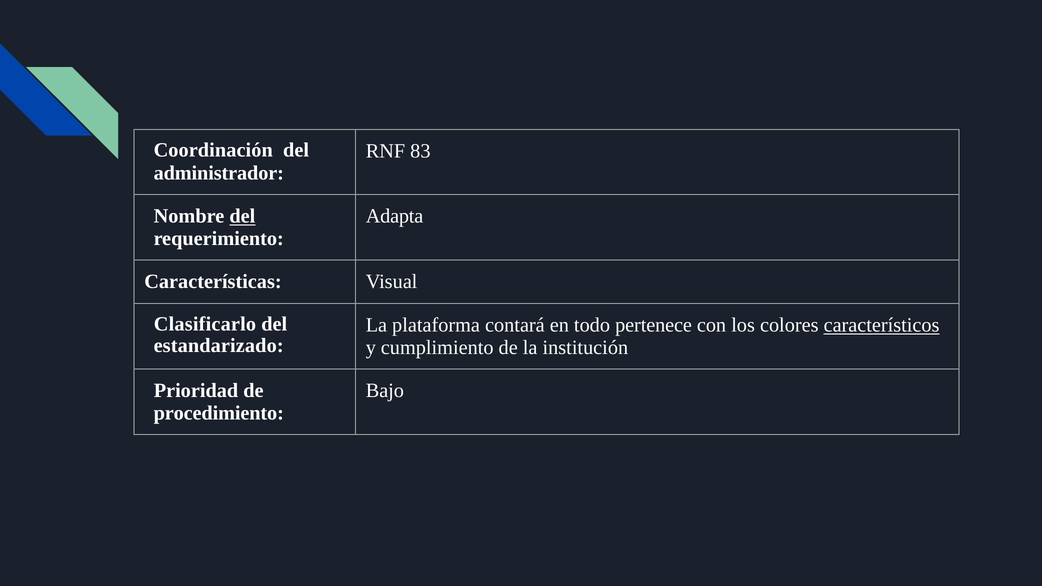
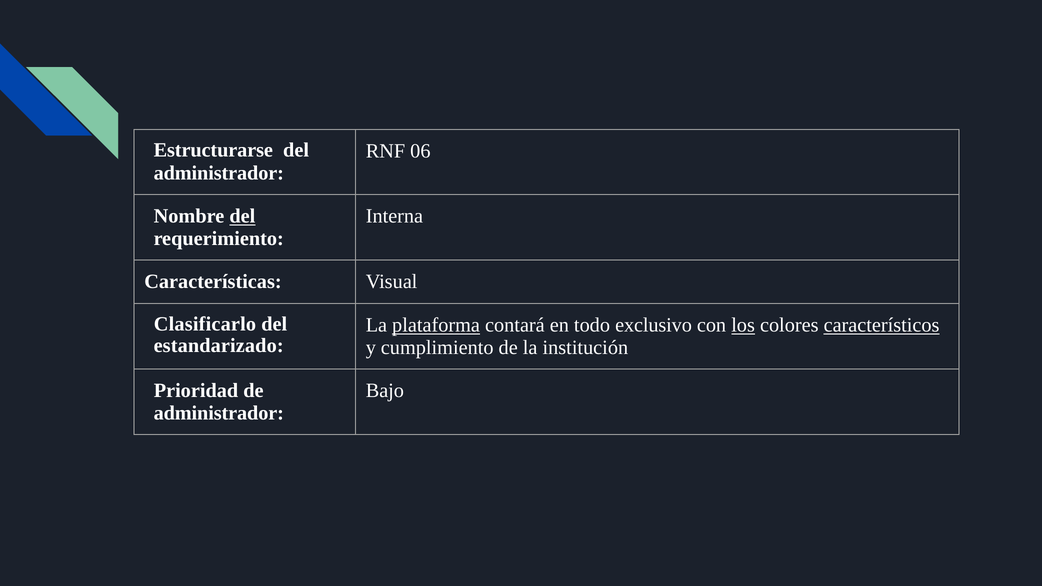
Coordinación: Coordinación -> Estructurarse (213, 150)
83: 83 -> 06 (420, 151)
Adapta: Adapta -> Interna (394, 216)
plataforma underline: none -> present (436, 325)
pertenece: pertenece -> exclusivo (654, 325)
los underline: none -> present (743, 325)
procedimiento: procedimiento -> administrador (219, 413)
